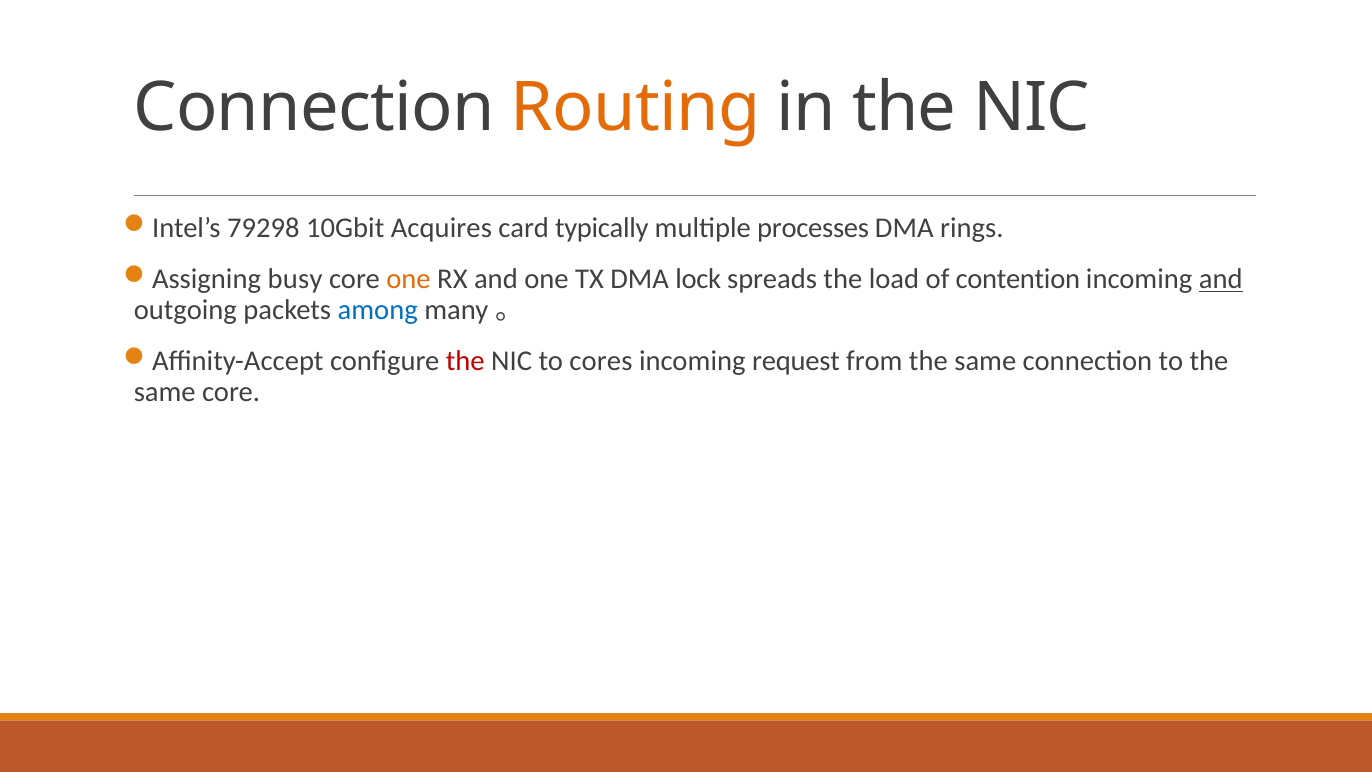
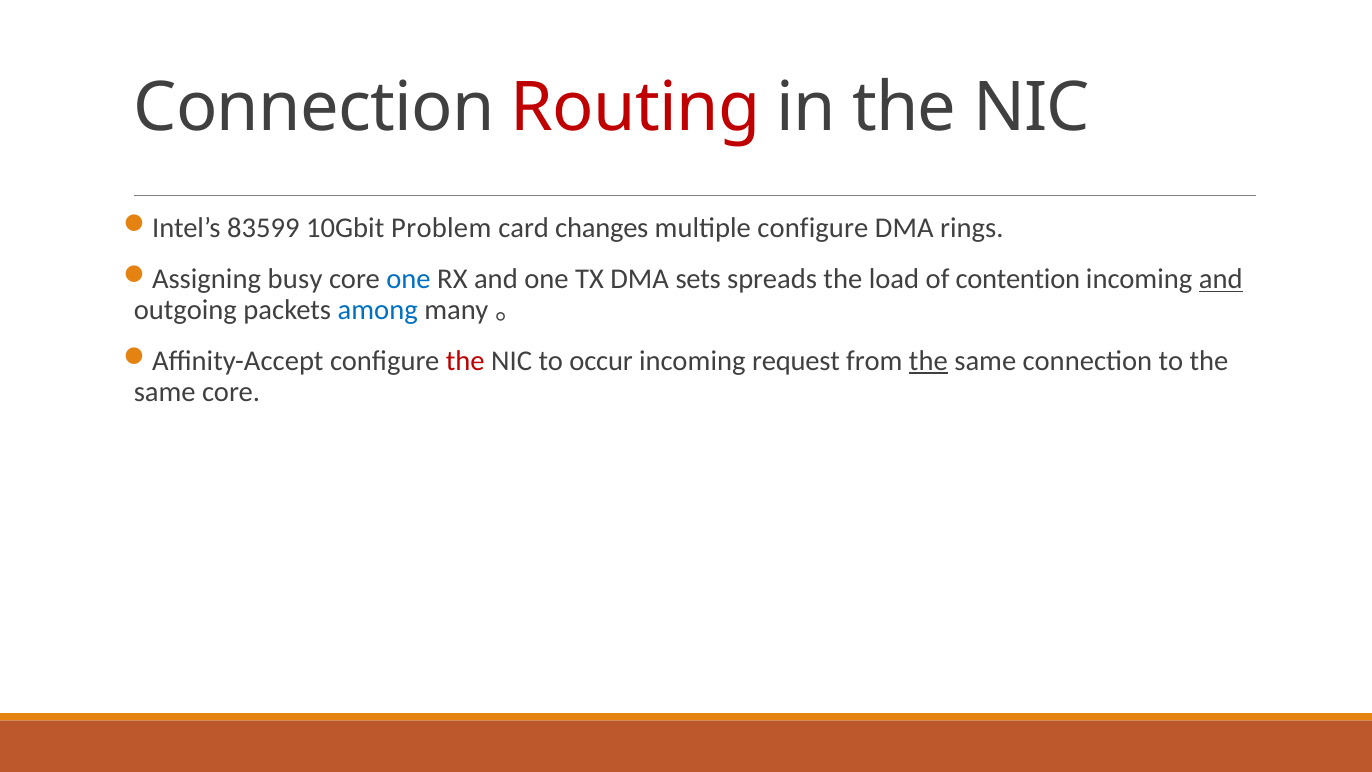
Routing colour: orange -> red (636, 107)
79298: 79298 -> 83599 (263, 228)
Acquires: Acquires -> Problem (441, 228)
typically: typically -> changes (602, 228)
multiple processes: processes -> configure (813, 228)
one colour: orange -> blue (409, 279)
lock: lock -> sets (698, 279)
cores: cores -> occur (601, 361)
the underline: none -> present (928, 361)
